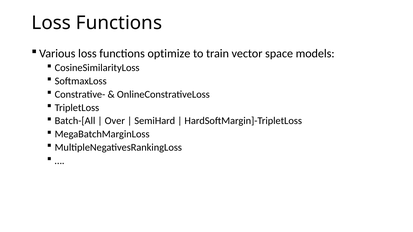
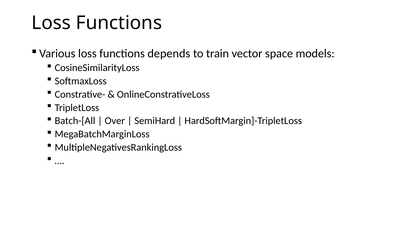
optimize: optimize -> depends (169, 54)
